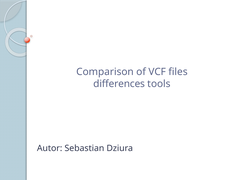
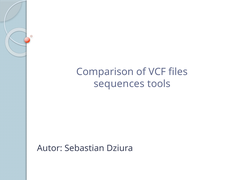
differences: differences -> sequences (119, 84)
